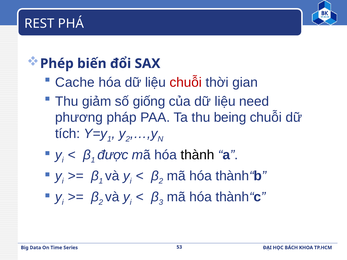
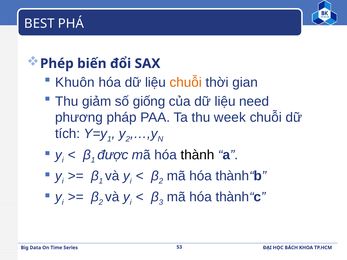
REST: REST -> BEST (39, 24)
Cache: Cache -> Khuôn (75, 83)
chuỗi colour: red -> orange (186, 83)
being: being -> week (230, 118)
